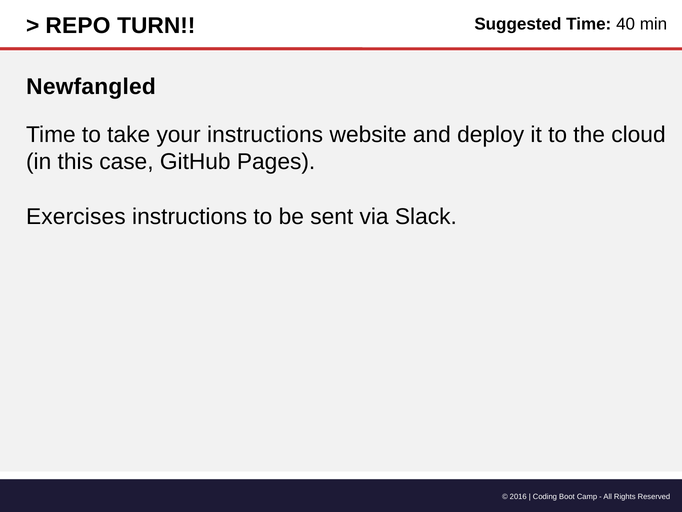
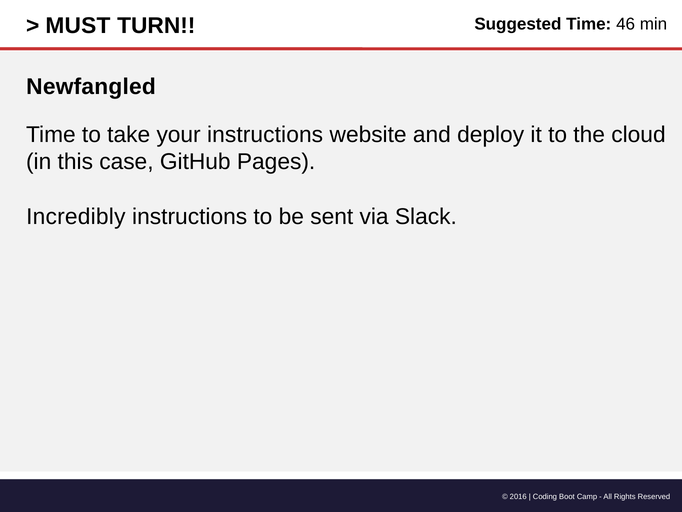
REPO: REPO -> MUST (78, 26)
40: 40 -> 46 (626, 24)
Exercises: Exercises -> Incredibly (76, 216)
